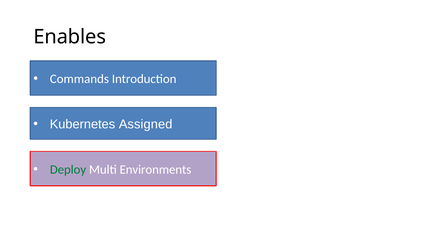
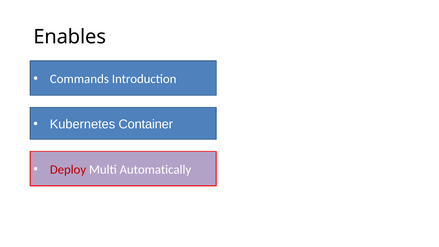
Assigned: Assigned -> Container (146, 124)
Deploy colour: green -> red (68, 169)
Environments: Environments -> Automatically (155, 169)
